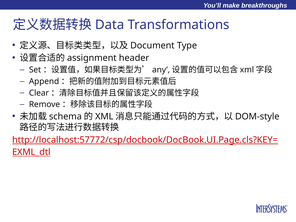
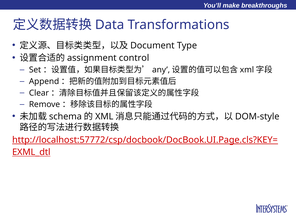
header: header -> control (134, 58)
